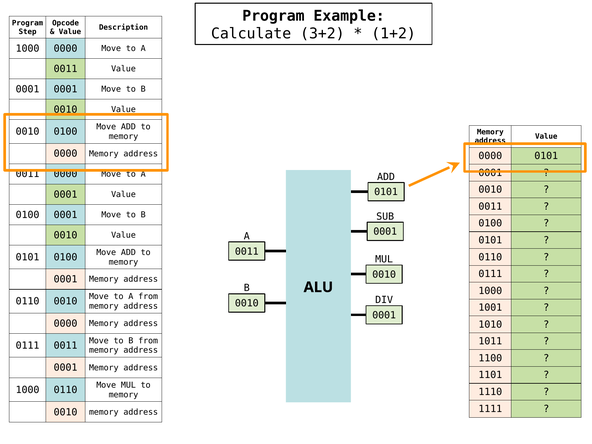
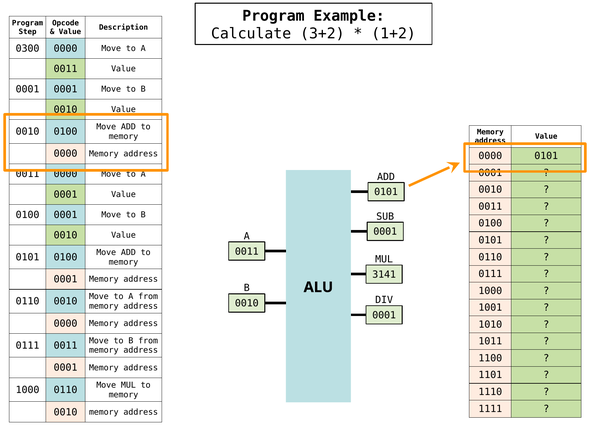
1000: 1000 -> 0300 (28, 48)
0010: 0010 -> 3141 (384, 274)
